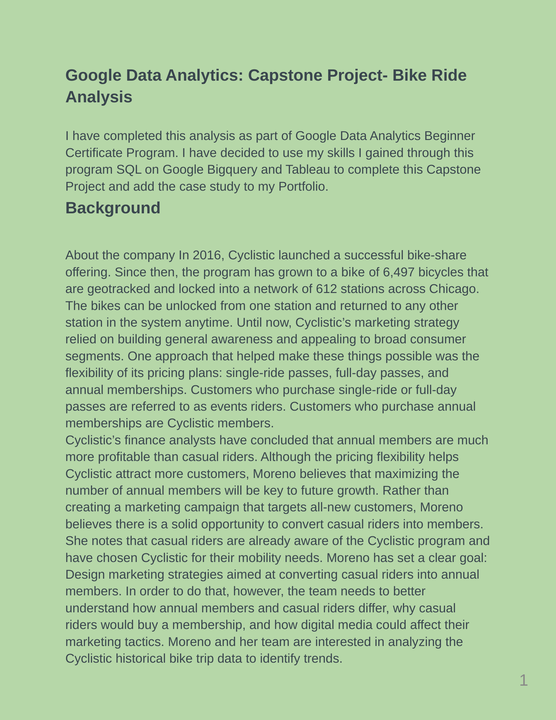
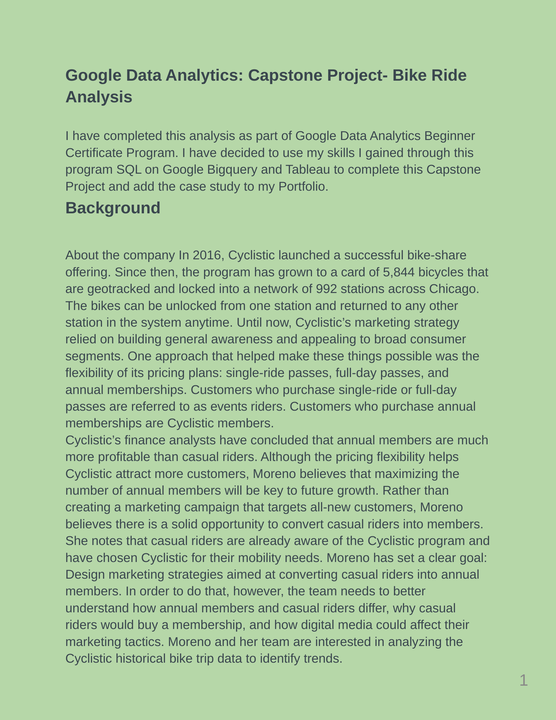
a bike: bike -> card (353, 272)
6,497: 6,497 -> 5,844 (399, 272)
612: 612 -> 992 (327, 289)
